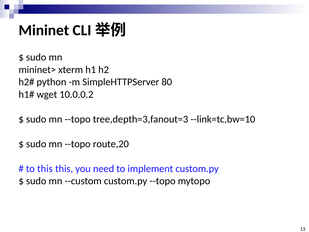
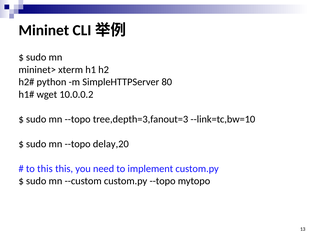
route,20: route,20 -> delay,20 (111, 144)
